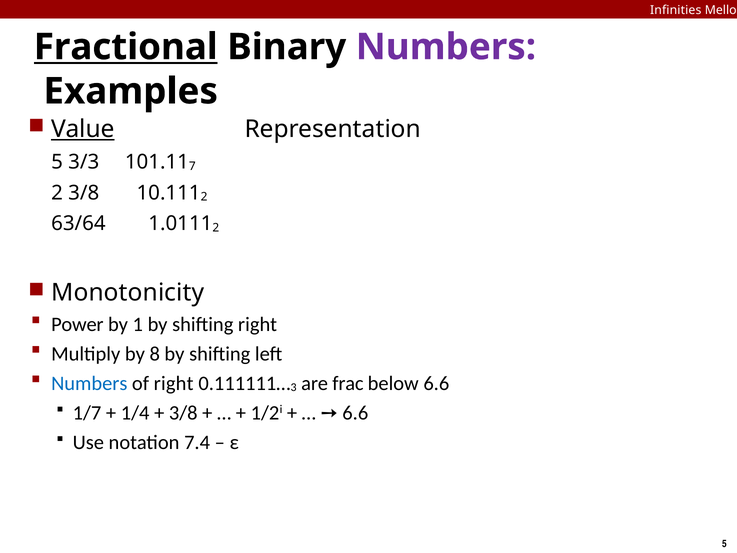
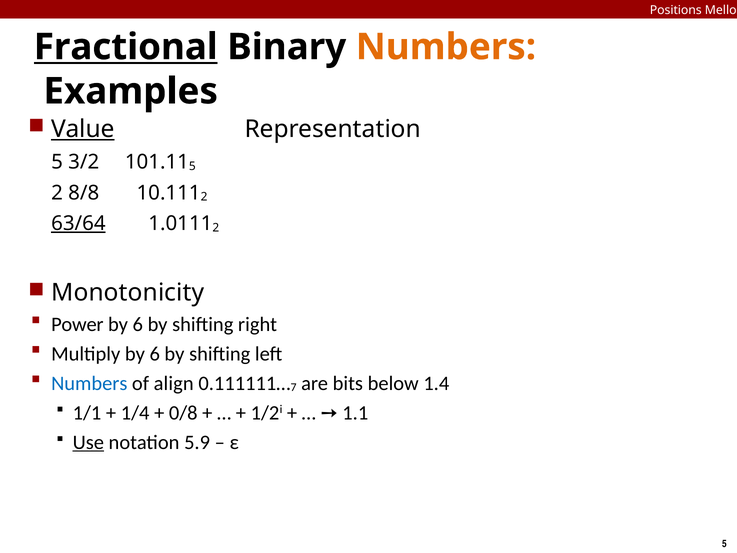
Infinities: Infinities -> Positions (676, 10)
Numbers colour: purple -> orange (446, 47)
3/3: 3/3 -> 3/2 (84, 162)
7: 7 -> 5 (192, 166)
2 3/8: 3/8 -> 8/8 (84, 193)
63/64 underline: none -> present (78, 223)
1: 1 -> 6 (138, 324)
Multiply by 8: 8 -> 6 (155, 354)
of right: right -> align (174, 383)
3: 3 -> 7 (294, 387)
frac: frac -> bits (348, 383)
below 6.6: 6.6 -> 1.4 (436, 383)
1/7: 1/7 -> 1/1 (87, 413)
3/8: 3/8 -> 0/8 (183, 413)
6.6: 6.6 -> 1.1 (355, 413)
Use underline: none -> present (88, 442)
7.4: 7.4 -> 5.9 (197, 442)
